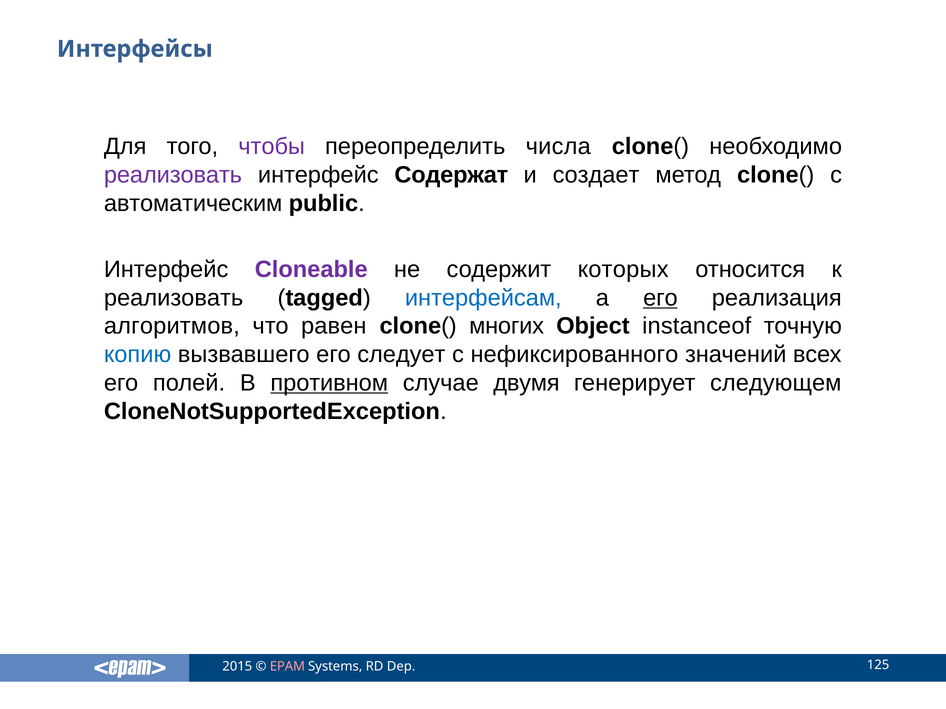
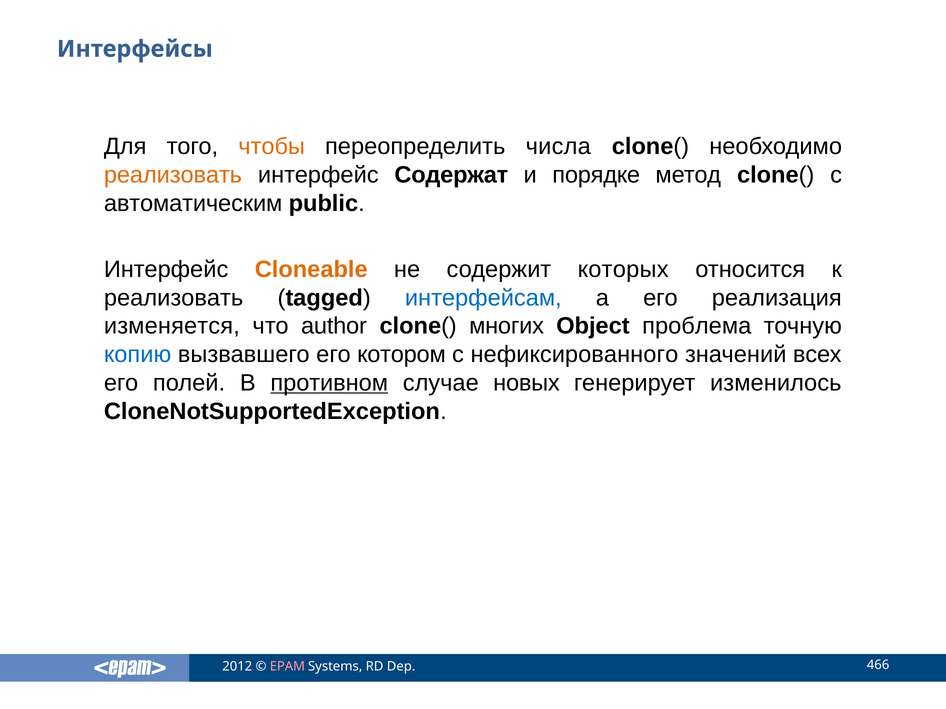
чтобы colour: purple -> orange (272, 147)
реализовать colour: purple -> orange (173, 175)
создает: создает -> порядке (596, 175)
Cloneable colour: purple -> orange (311, 270)
его underline: present -> none (660, 298)
алгоритмов: алгоритмов -> изменяется (172, 326)
равен: равен -> author (334, 326)
instanceof: instanceof -> проблема (697, 326)
следует: следует -> котором (401, 355)
двумя: двумя -> новых (527, 383)
следующем: следующем -> изменилось (776, 383)
2015: 2015 -> 2012 (237, 667)
125: 125 -> 466 (878, 665)
